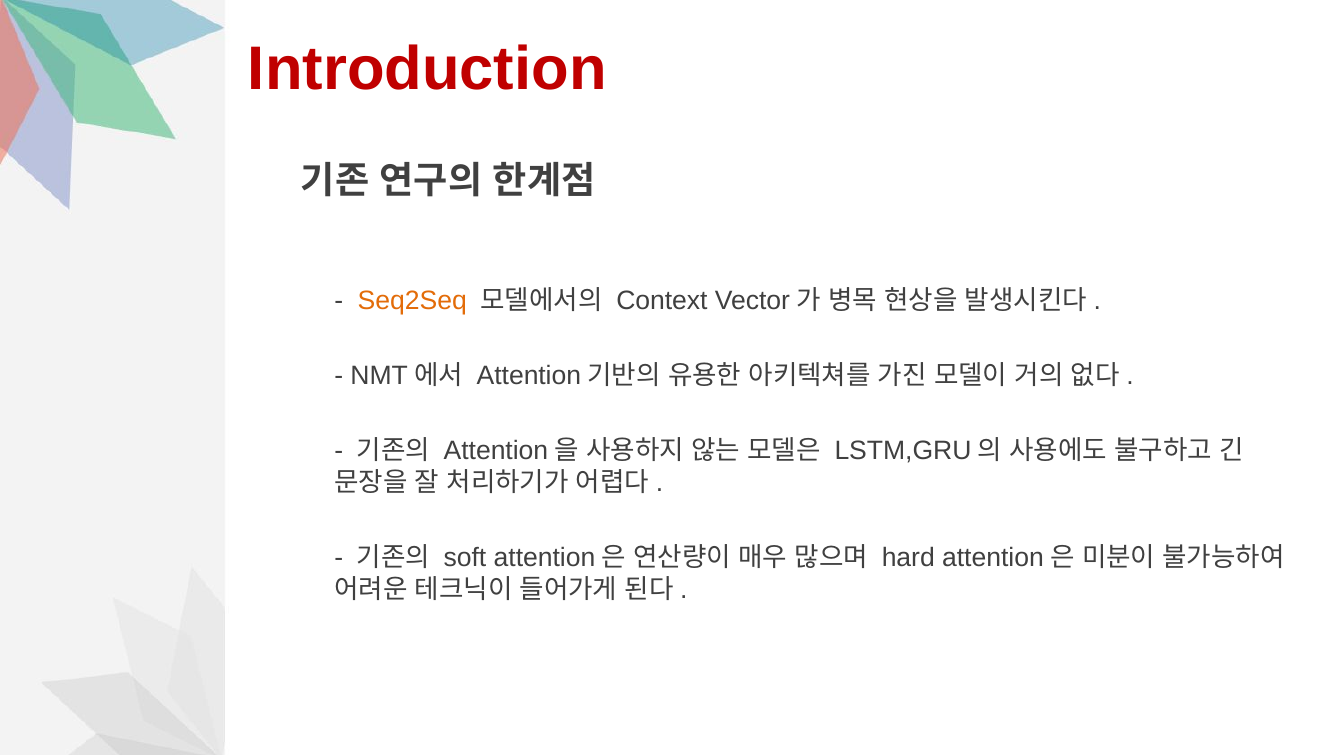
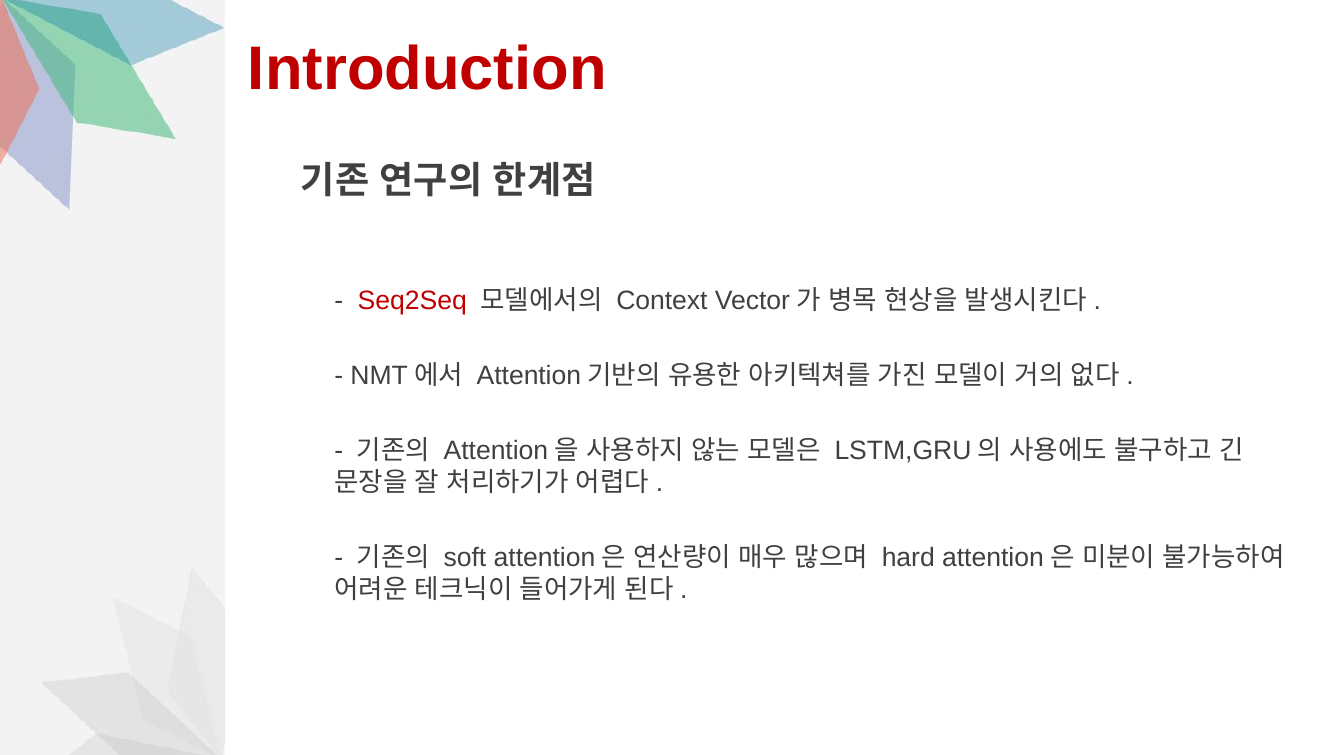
Seq2Seq colour: orange -> red (412, 301)
